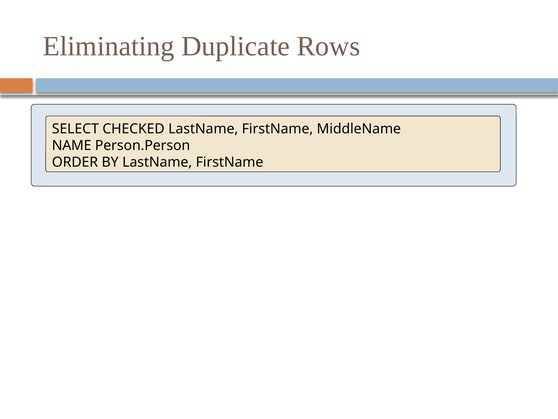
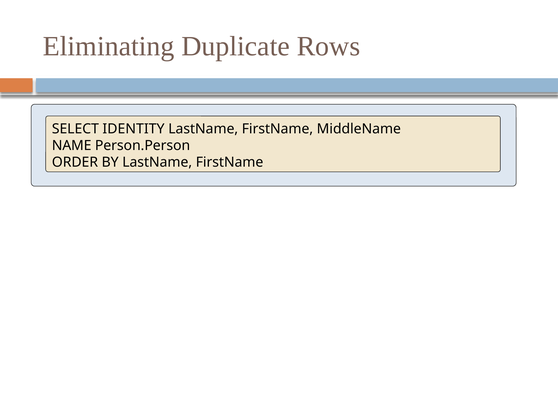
CHECKED: CHECKED -> IDENTITY (133, 129)
